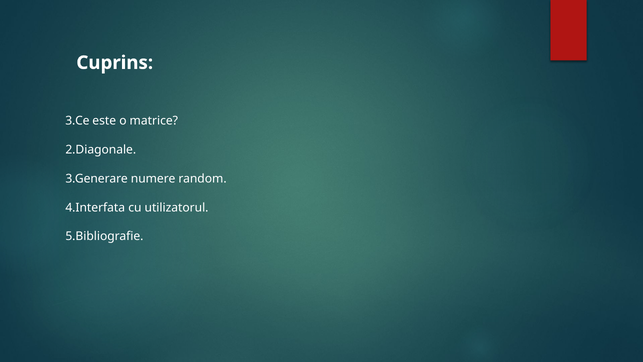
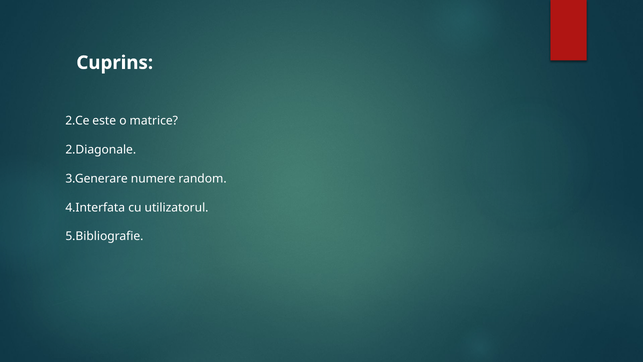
3.Ce: 3.Ce -> 2.Ce (77, 121)
